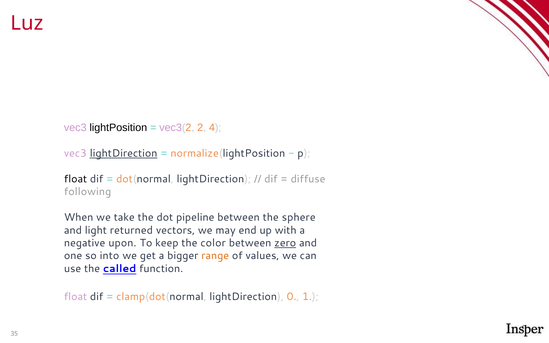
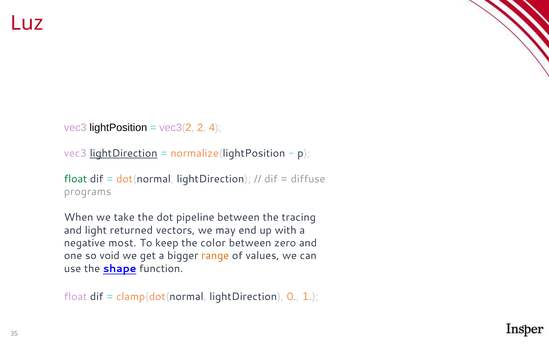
float colour: black -> green (76, 179)
following: following -> programs (88, 192)
sphere: sphere -> tracing (299, 217)
upon: upon -> most (122, 243)
zero underline: present -> none (285, 243)
into: into -> void (110, 256)
called: called -> shape (120, 269)
